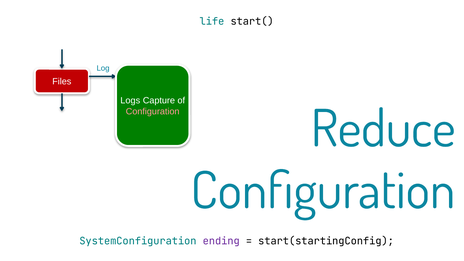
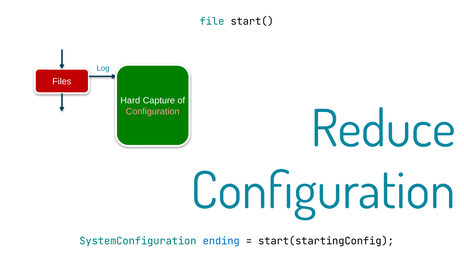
life: life -> file (212, 21)
Logs: Logs -> Hard (130, 101)
ending colour: purple -> blue (221, 241)
